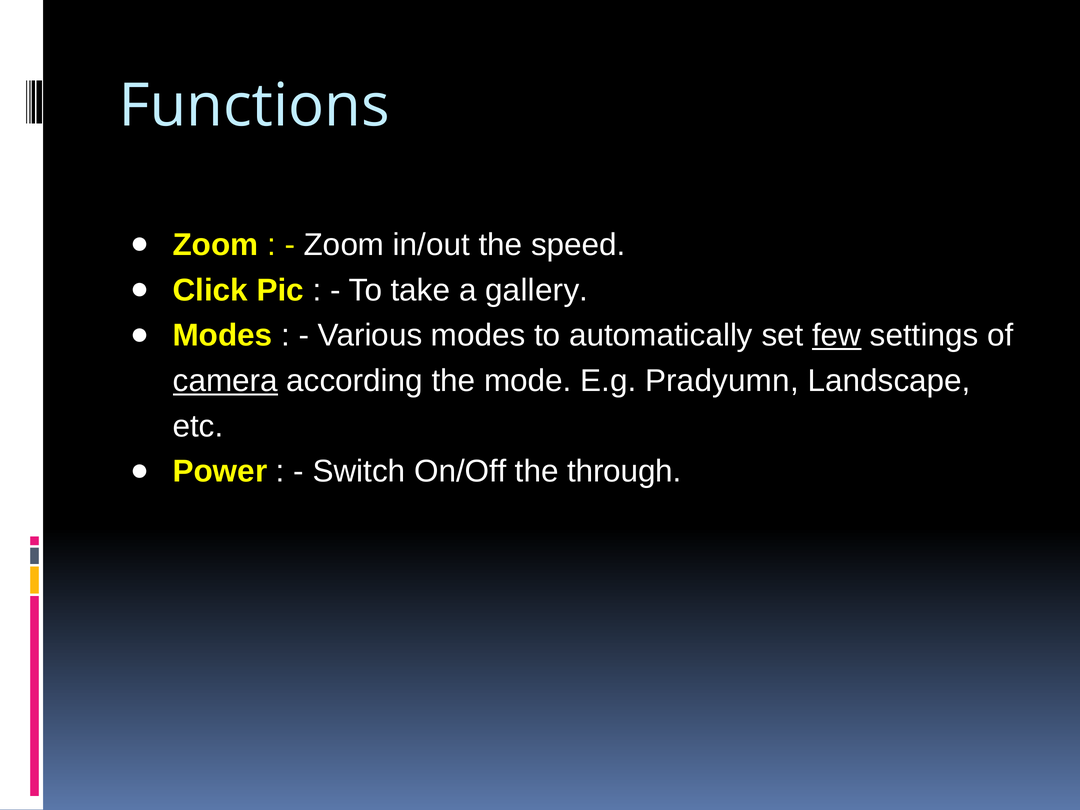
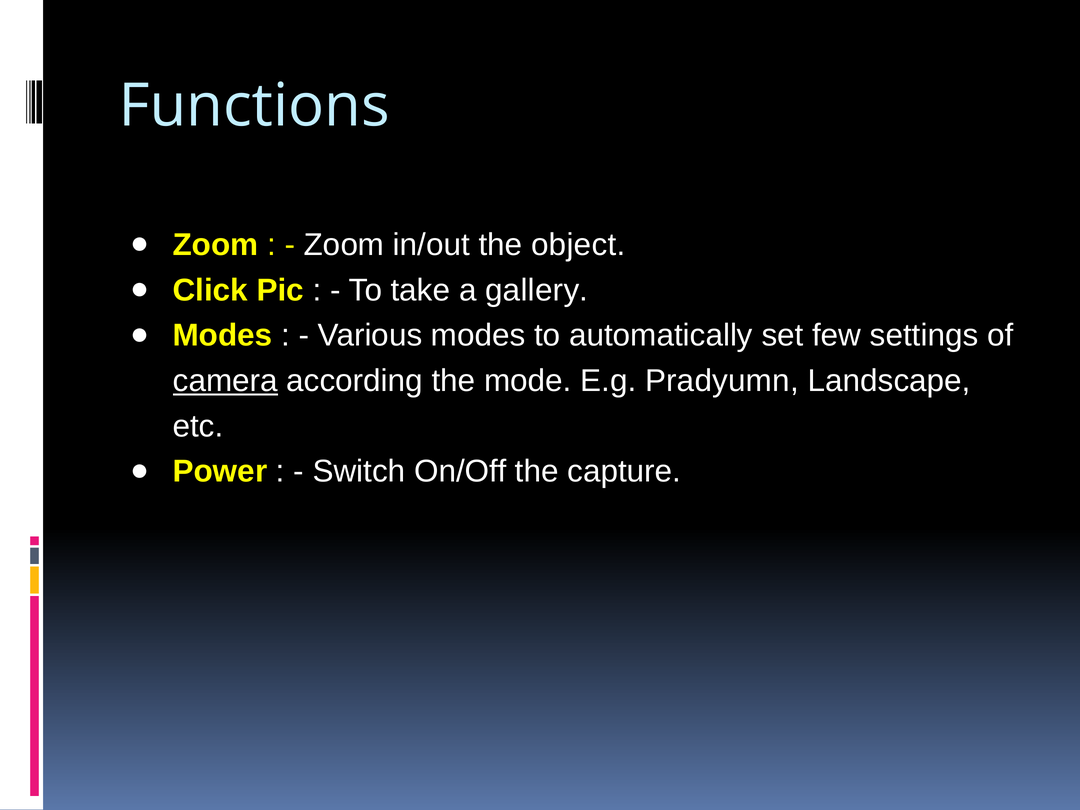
speed: speed -> object (578, 245)
few underline: present -> none (837, 335)
through: through -> capture (624, 471)
